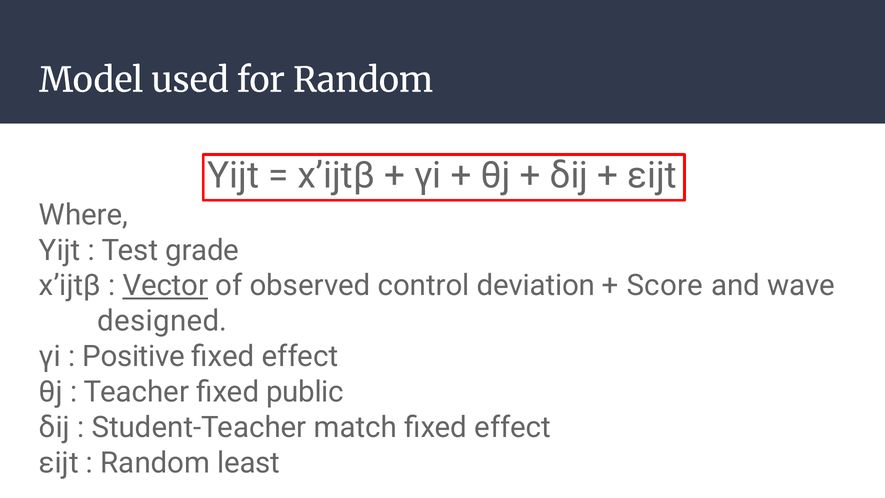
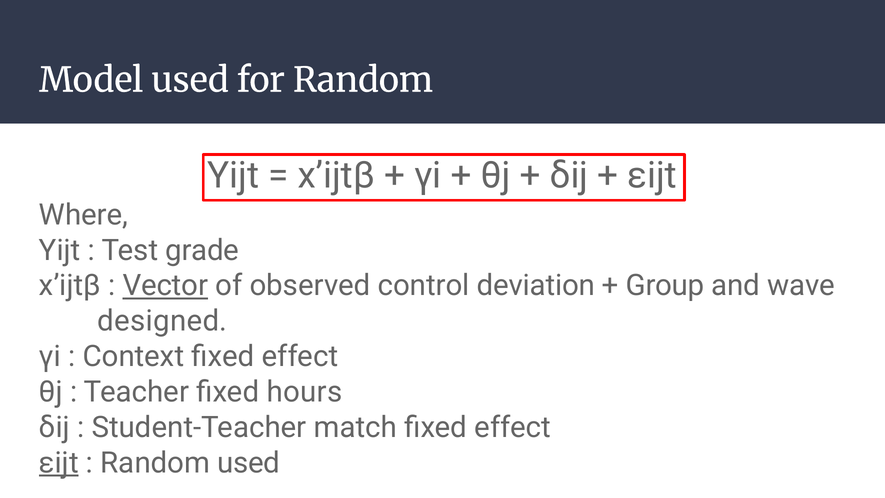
Score: Score -> Group (665, 286)
Positive: Positive -> Context (133, 356)
public: public -> hours (305, 392)
εijt underline: none -> present (59, 463)
Random least: least -> used (249, 463)
